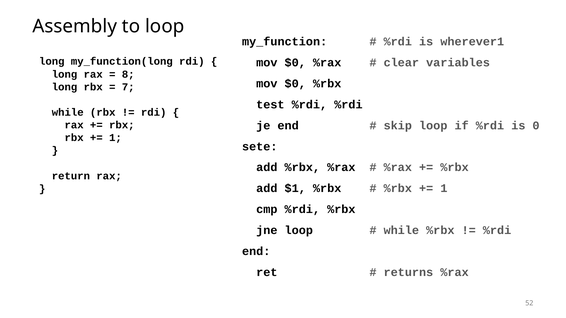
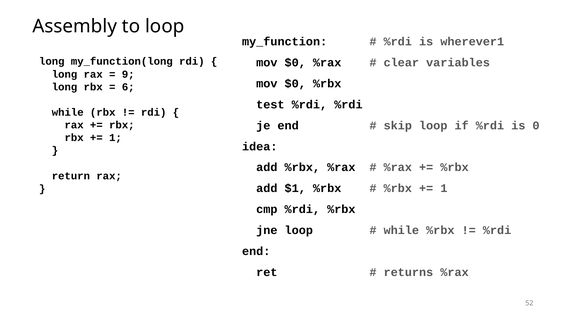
8: 8 -> 9 (128, 74)
7: 7 -> 6 (128, 87)
sete: sete -> idea (260, 147)
